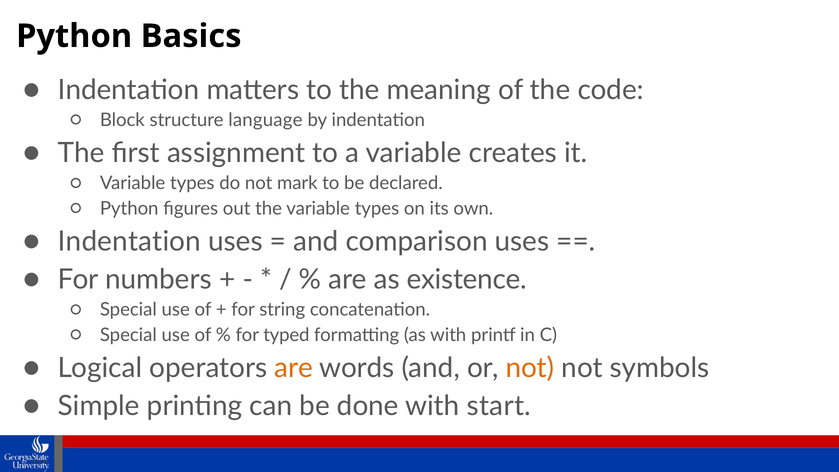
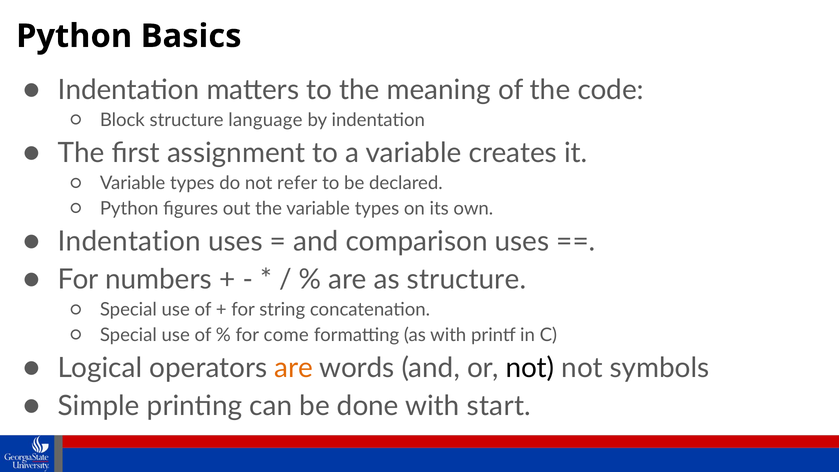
mark: mark -> refer (297, 183)
as existence: existence -> structure (467, 279)
typed: typed -> come (286, 335)
not colour: orange -> black (530, 368)
